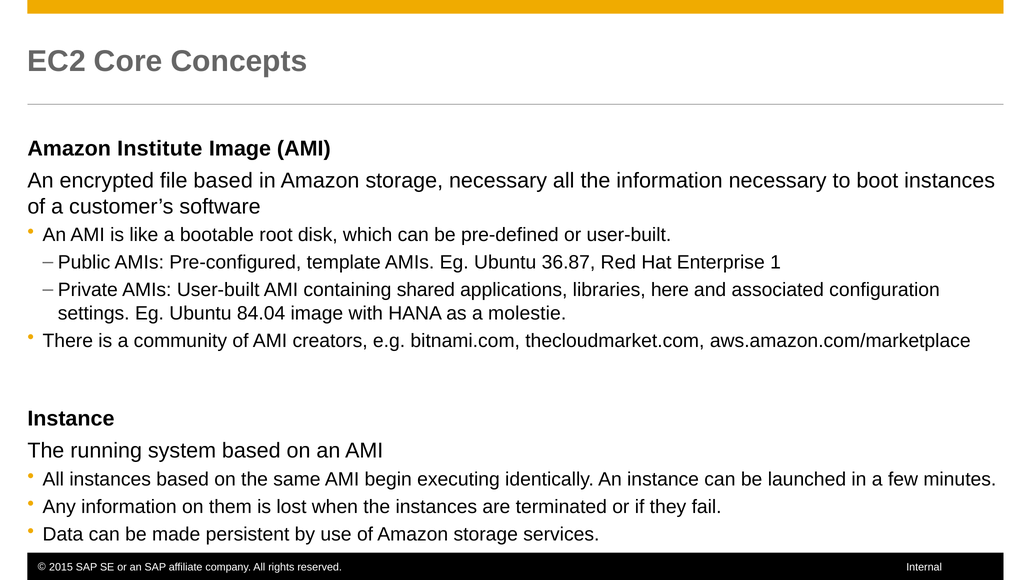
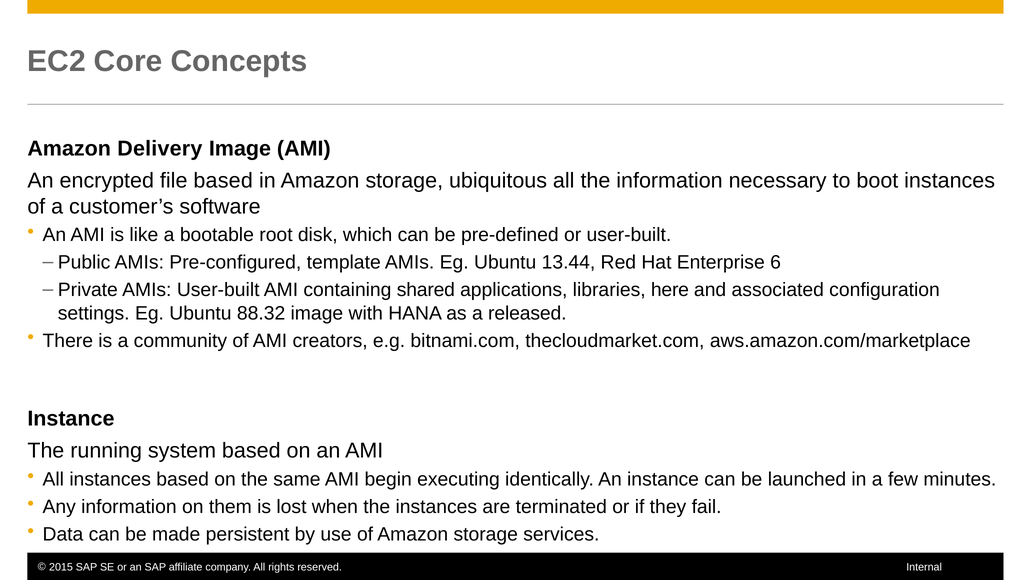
Institute: Institute -> Delivery (160, 148)
storage necessary: necessary -> ubiquitous (498, 181)
36.87: 36.87 -> 13.44 (568, 263)
1: 1 -> 6 (776, 263)
84.04: 84.04 -> 88.32 (261, 313)
molestie: molestie -> released (527, 313)
